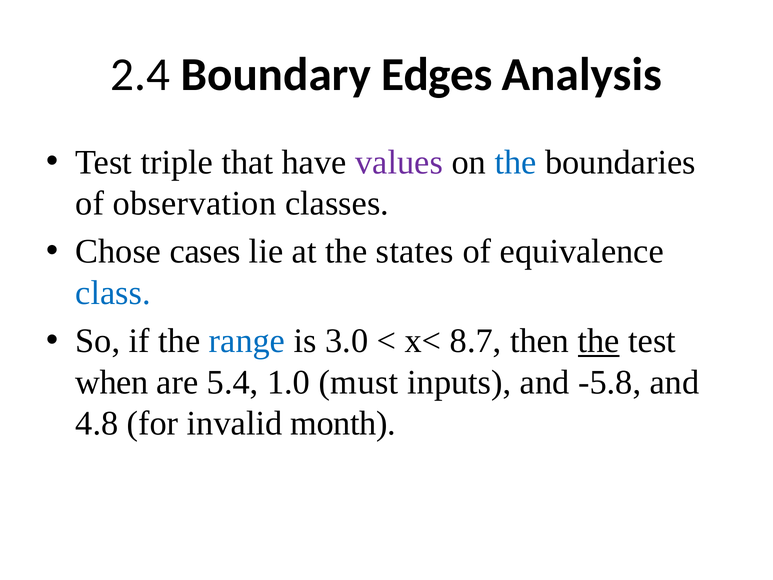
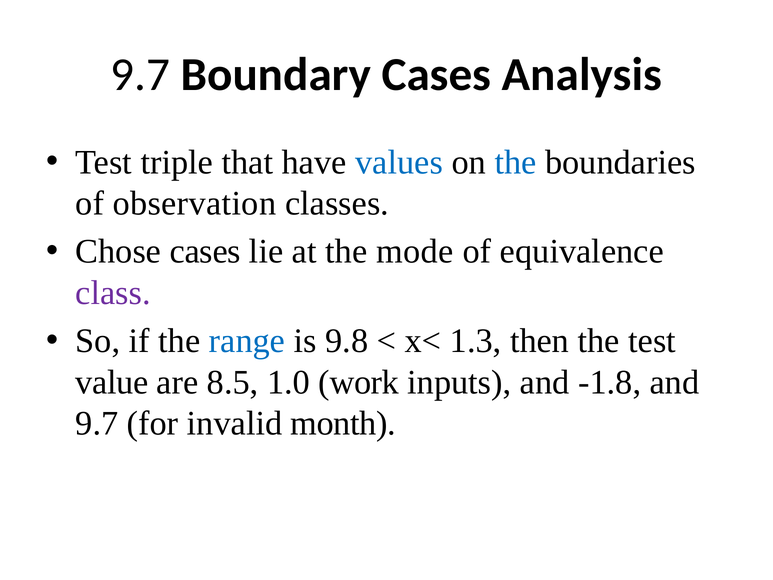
2.4: 2.4 -> 9.7 (140, 75)
Boundary Edges: Edges -> Cases (436, 75)
values colour: purple -> blue (399, 162)
states: states -> mode (415, 252)
class colour: blue -> purple (113, 293)
3.0: 3.0 -> 9.8 (347, 341)
8.7: 8.7 -> 1.3 (476, 341)
the underline: present -> none (599, 341)
when: when -> value (112, 382)
5.4: 5.4 -> 8.5 (233, 382)
must: must -> work (359, 382)
-5.8: -5.8 -> -1.8 (610, 382)
4.8: 4.8 -> 9.7 (97, 423)
